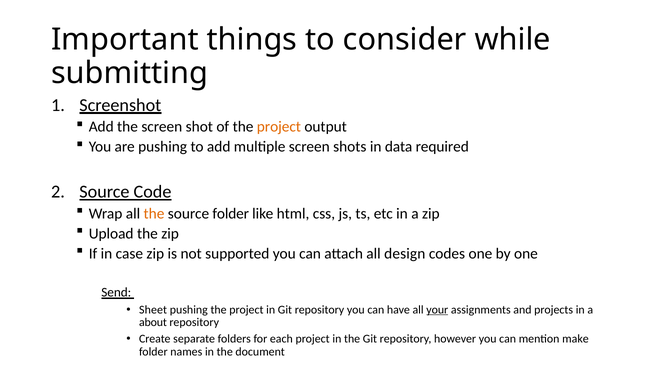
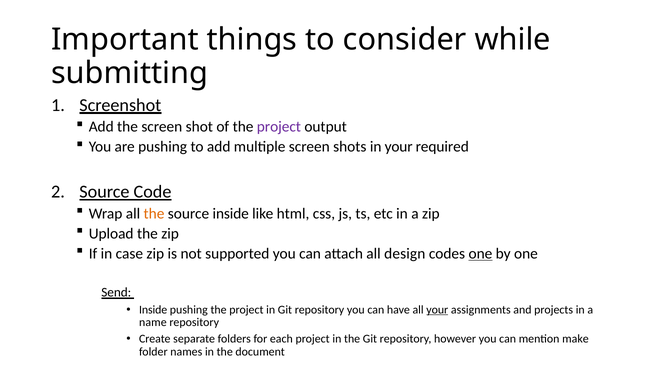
project colour: orange -> purple (279, 127)
in data: data -> your (399, 147)
source folder: folder -> inside (231, 213)
one underline: none -> present (480, 254)
Sheet: Sheet -> Inside (153, 310)
about: about -> name (153, 322)
